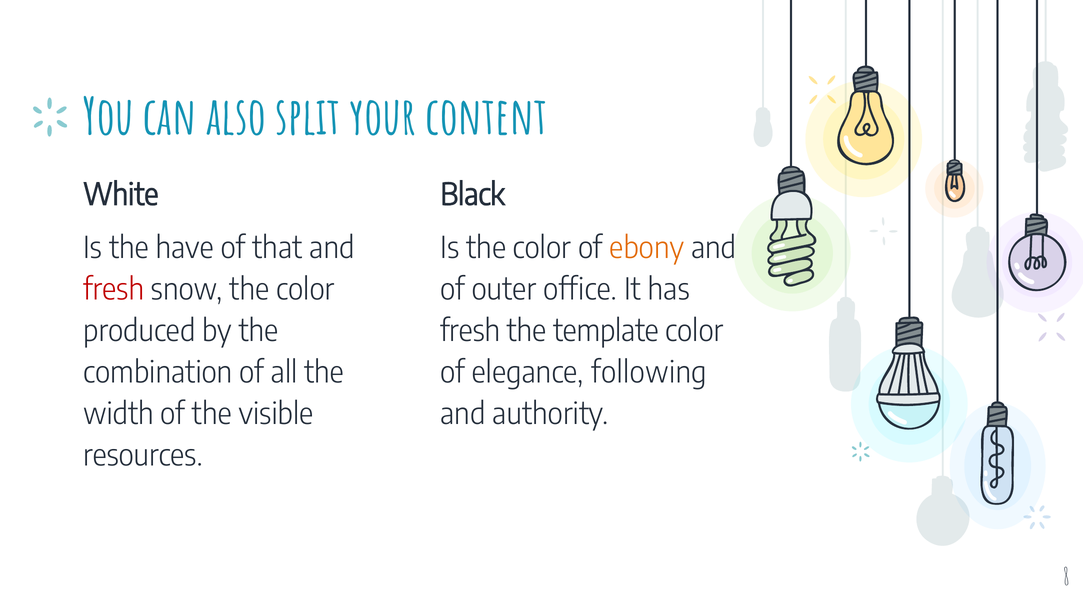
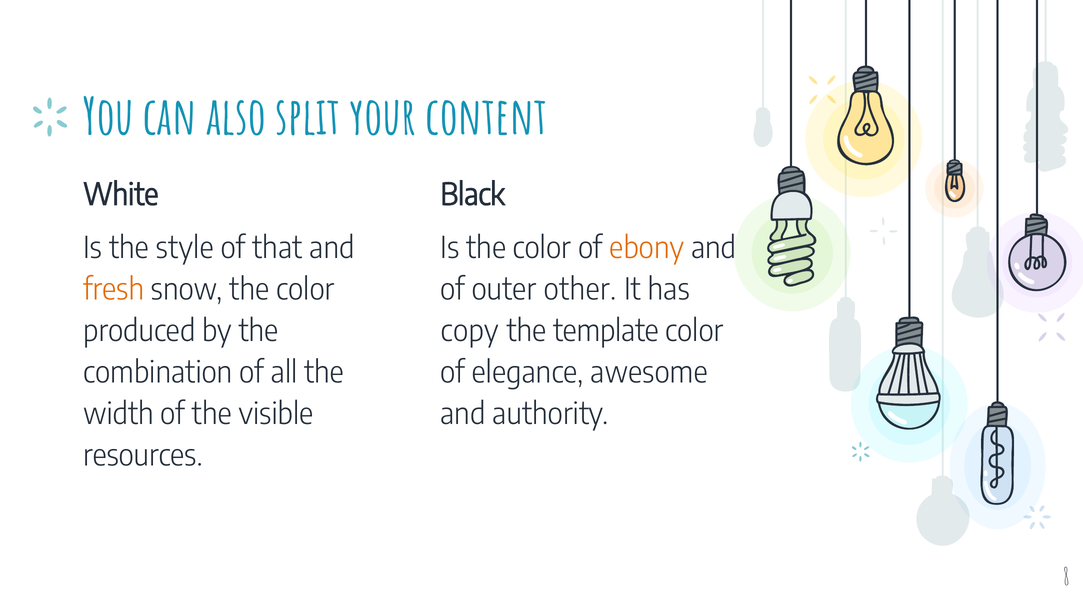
have: have -> style (185, 249)
fresh colour: red -> orange (114, 290)
office: office -> other (580, 290)
fresh: fresh -> copy (470, 332)
following: following -> awesome (649, 373)
